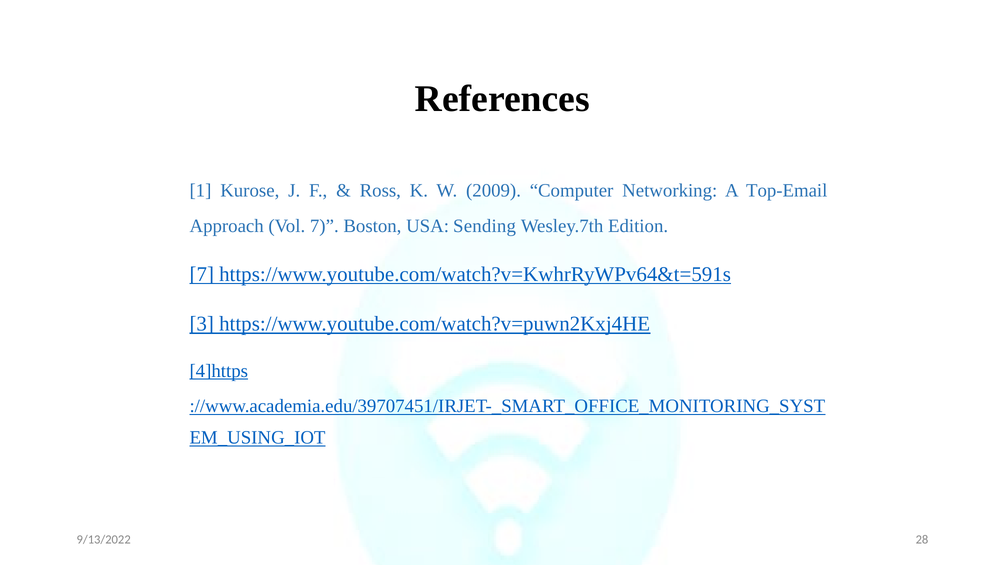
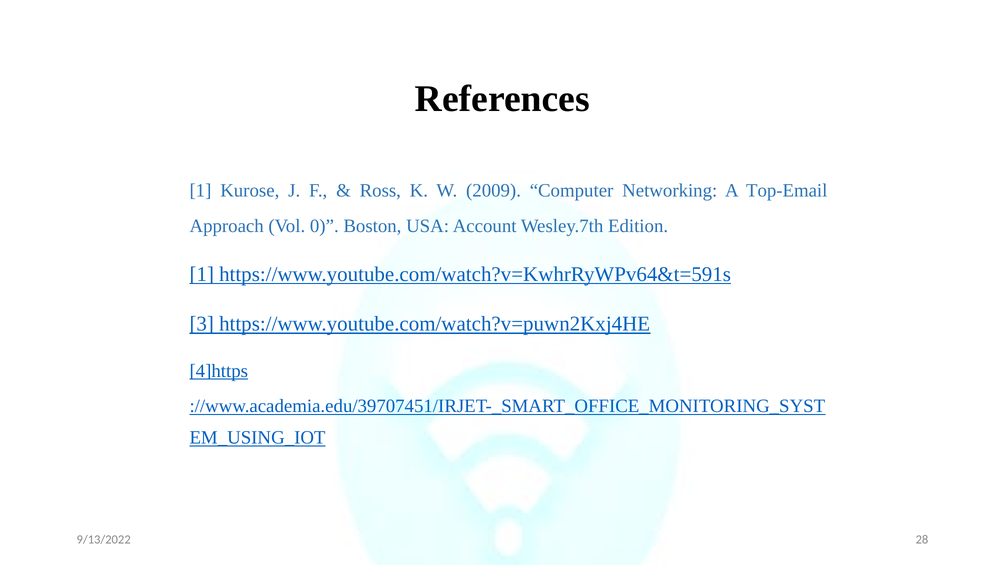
Vol 7: 7 -> 0 (324, 226)
Sending: Sending -> Account (485, 226)
7: 7 -> 1 (202, 275)
